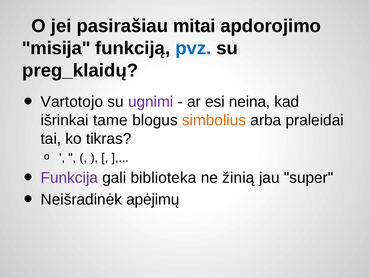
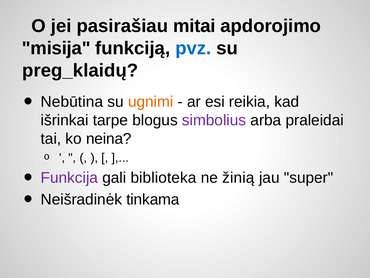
Vartotojo: Vartotojo -> Nebūtina (72, 102)
ugnimi colour: purple -> orange (151, 102)
neina: neina -> reikia (250, 102)
tame: tame -> tarpe (110, 120)
simbolius colour: orange -> purple (214, 120)
tikras: tikras -> neina (109, 139)
apėjimų: apėjimų -> tinkama (153, 199)
